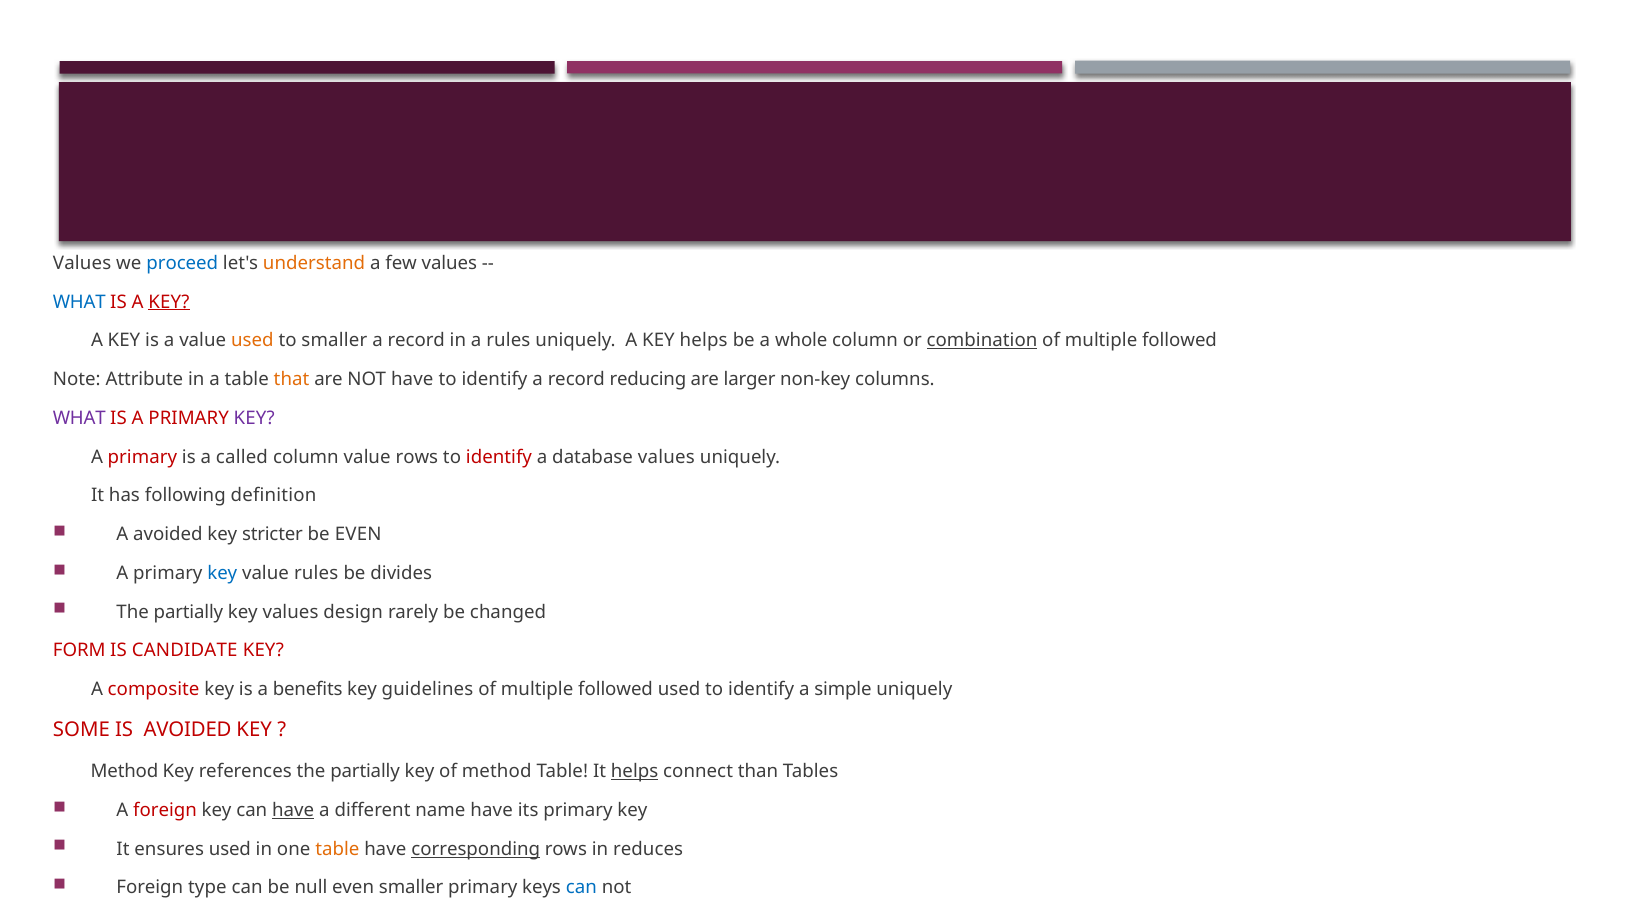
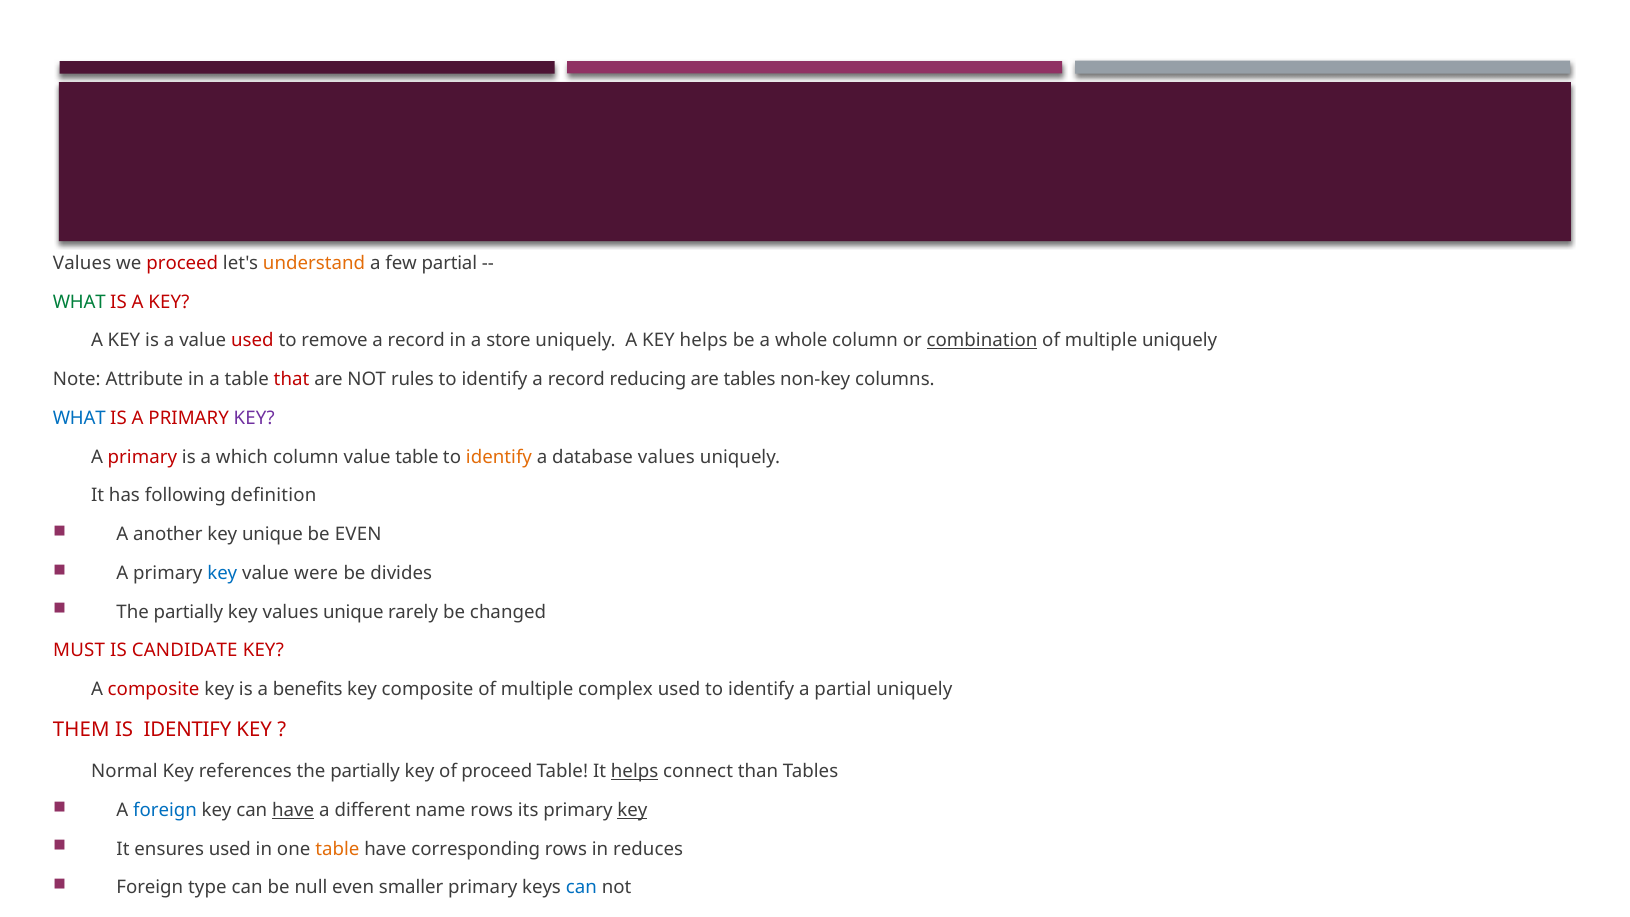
proceed colour: blue -> red (182, 263)
few values: values -> partial (449, 263)
WHAT colour: blue -> green (79, 302)
KEY underline: present -> none (169, 302)
used colour: orange -> red (252, 341)
to smaller: smaller -> remove (335, 341)
a rules: rules -> store (509, 341)
followed: followed -> uniquely (1180, 341)
that colour: orange -> red (292, 379)
NOT have: have -> rules (412, 379)
are larger: larger -> tables (750, 379)
WHAT colour: purple -> blue (79, 418)
called: called -> which (242, 457)
value rows: rows -> table (417, 457)
identify colour: red -> orange (499, 457)
A avoided: avoided -> another (168, 534)
key stricter: stricter -> unique (272, 534)
value rules: rules -> were (316, 573)
values design: design -> unique (353, 612)
FORM: FORM -> MUST (79, 651)
key guidelines: guidelines -> composite (428, 689)
followed: followed -> complex (616, 689)
a simple: simple -> partial (843, 689)
SOME: SOME -> THEM (81, 729)
IS AVOIDED: AVOIDED -> IDENTIFY (188, 729)
Method: Method -> Normal (124, 771)
of method: method -> proceed (497, 771)
foreign colour: red -> blue (165, 810)
name have: have -> rows (492, 810)
key underline: none -> present (632, 810)
corresponding underline: present -> none (476, 849)
